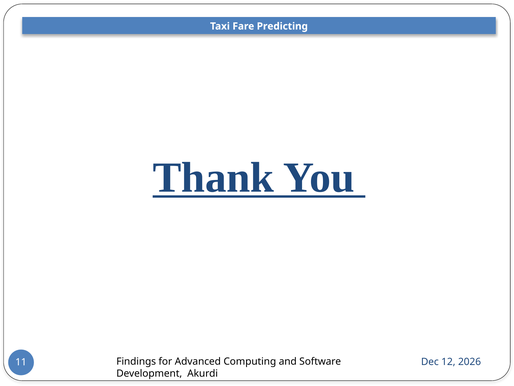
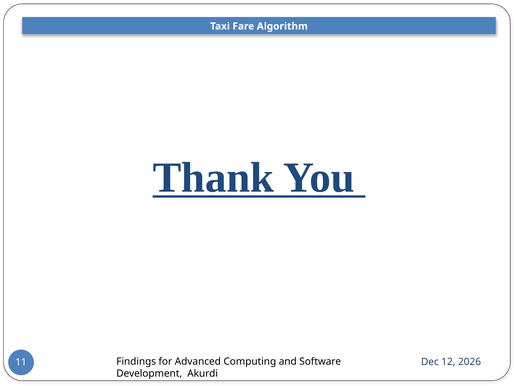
Predicting: Predicting -> Algorithm (282, 26)
